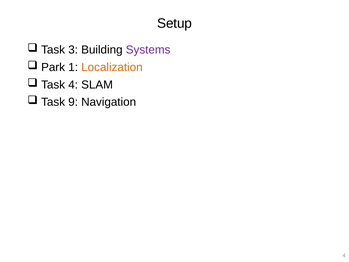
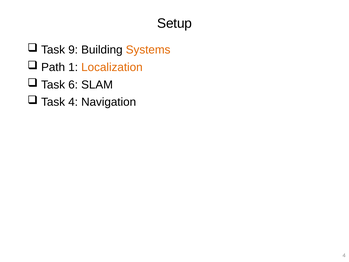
3: 3 -> 9 (73, 50)
Systems colour: purple -> orange (148, 50)
Park: Park -> Path (53, 67)
Task 4: 4 -> 6 (73, 85)
Task 9: 9 -> 4 (73, 102)
